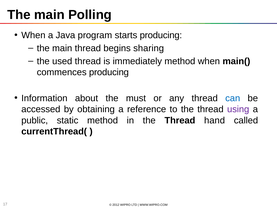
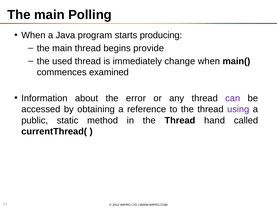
sharing: sharing -> provide (149, 48)
immediately method: method -> change (180, 61)
commences producing: producing -> examined (109, 72)
must: must -> error (136, 98)
can colour: blue -> purple (233, 98)
